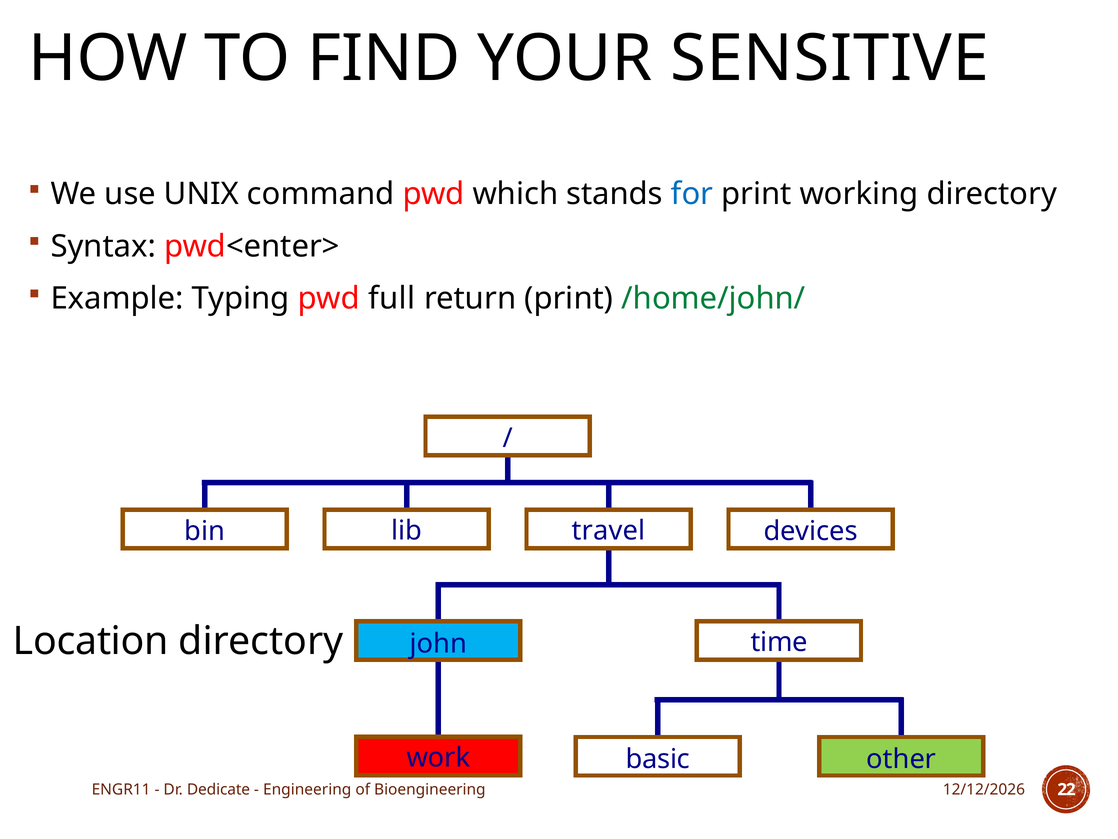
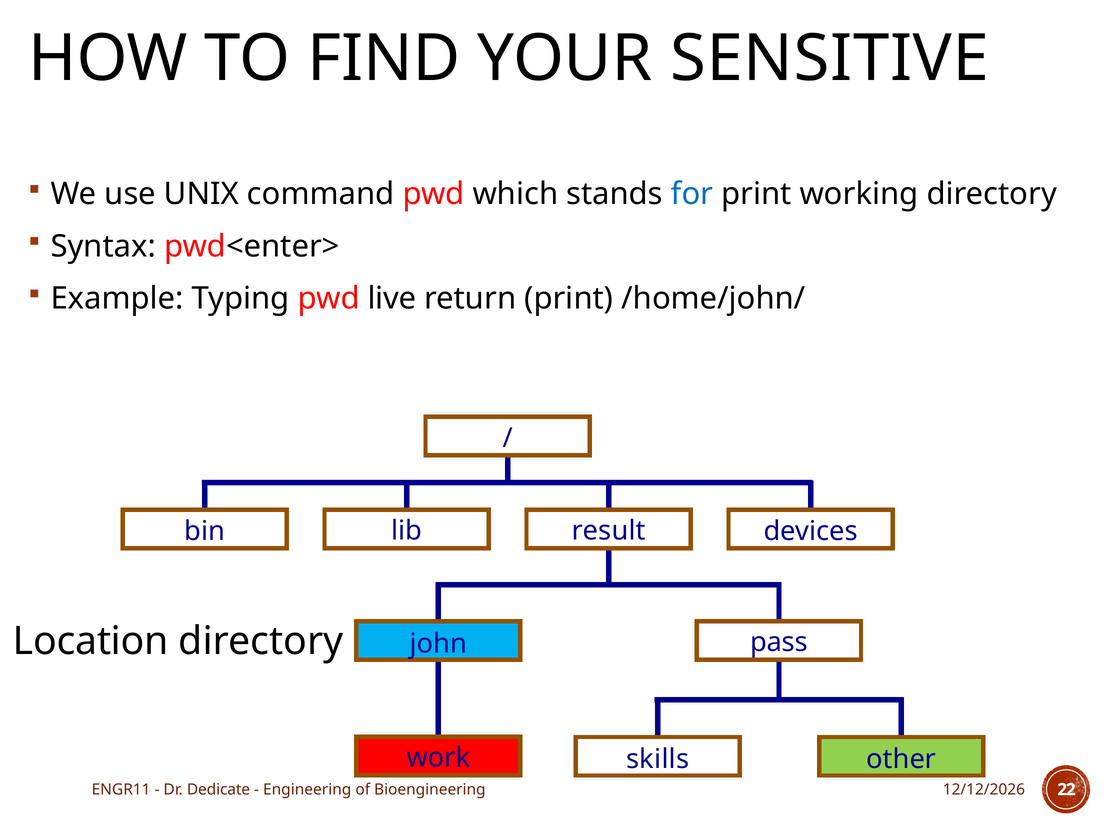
full: full -> live (392, 298)
/home/john/ colour: green -> black (713, 298)
travel: travel -> result (609, 531)
time: time -> pass (779, 642)
basic: basic -> skills (658, 759)
